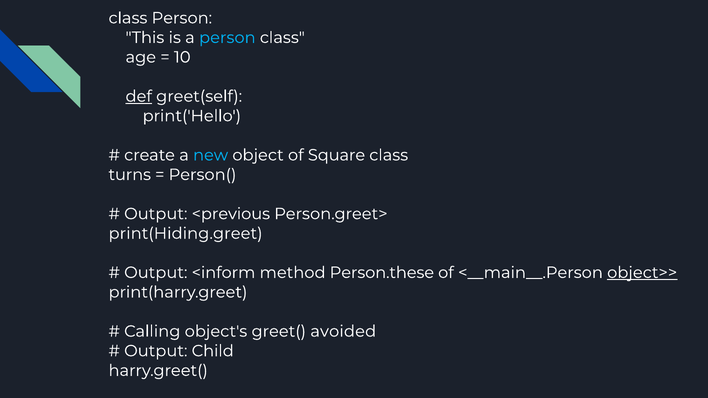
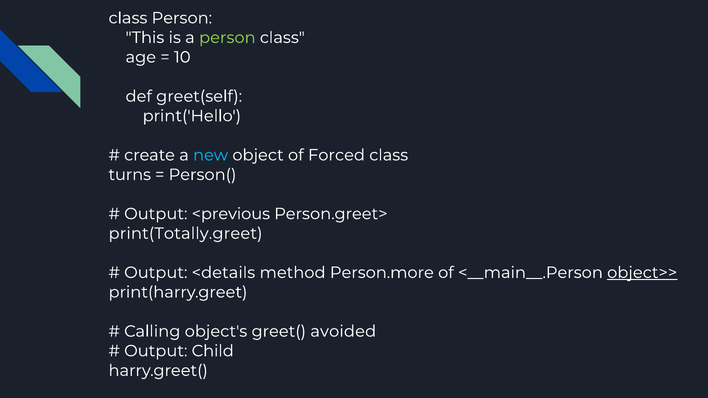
person colour: light blue -> light green (227, 38)
def underline: present -> none (139, 96)
Square: Square -> Forced (336, 155)
print(Hiding.greet: print(Hiding.greet -> print(Totally.greet (185, 234)
<inform: <inform -> <details (223, 273)
Person.these: Person.these -> Person.more (382, 273)
